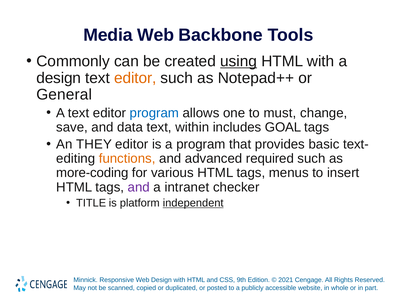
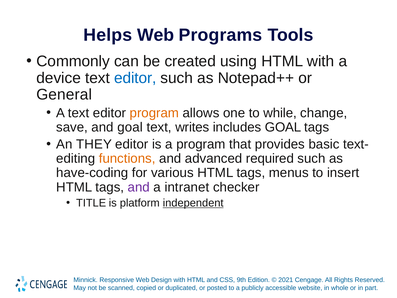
Media: Media -> Helps (108, 35)
Backbone: Backbone -> Programs (220, 35)
using underline: present -> none (239, 61)
design: design -> device (59, 78)
editor colour: orange -> blue (135, 78)
program colour: blue -> orange (154, 113)
must: must -> while (280, 113)
and data: data -> goal (130, 127)
within: within -> writes (192, 127)
more-coding: more-coding -> have-coding (92, 173)
